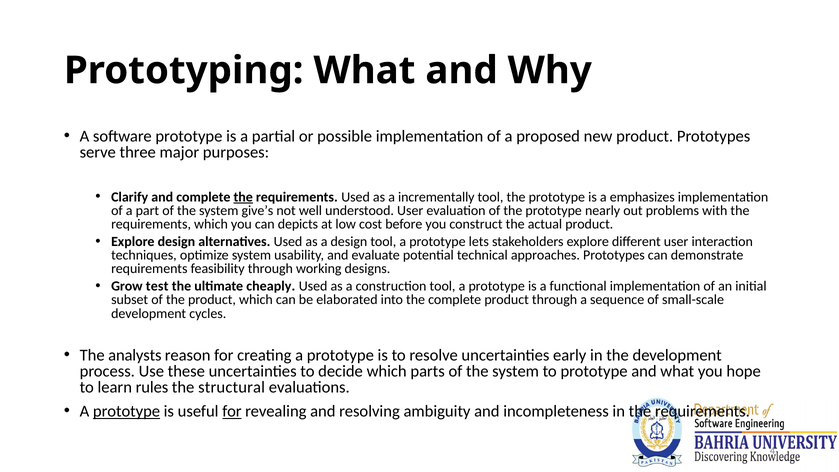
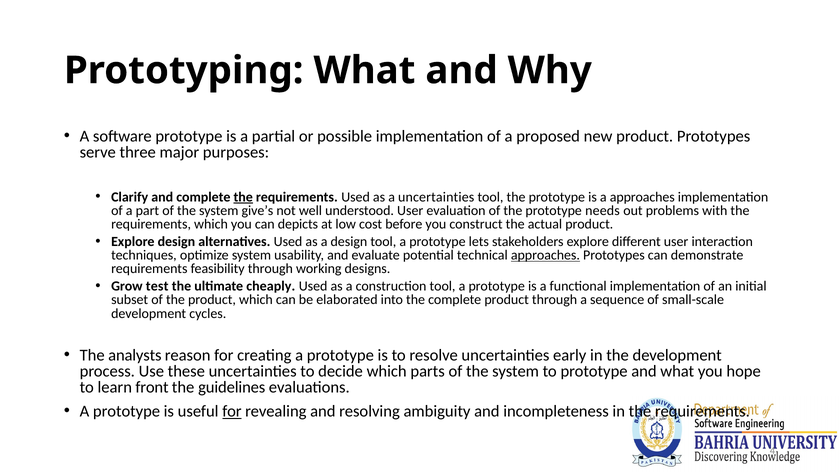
a incrementally: incrementally -> uncertainties (436, 197)
a emphasizes: emphasizes -> approaches (642, 197)
nearly: nearly -> needs (603, 211)
approaches underline: none -> present (545, 255)
rules: rules -> front (152, 387)
structural: structural -> guidelines (232, 387)
prototype underline: present -> none (127, 411)
